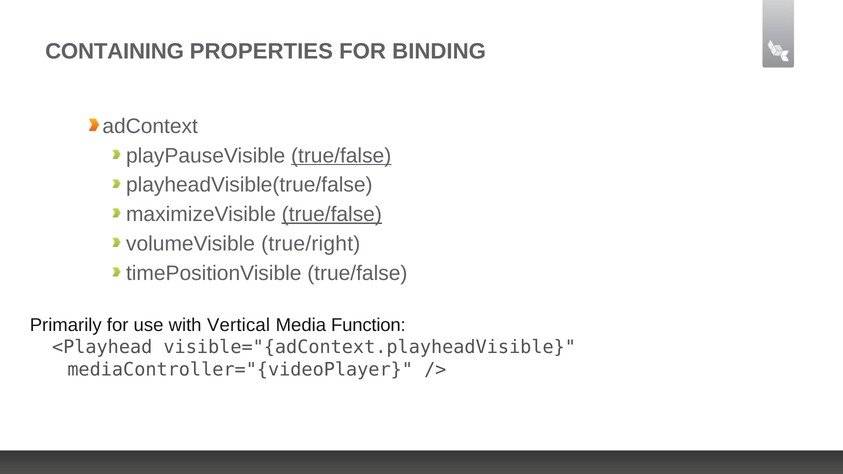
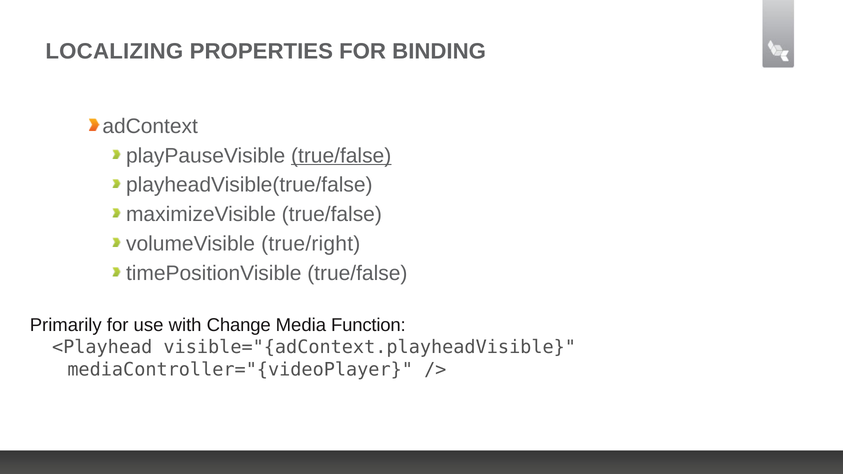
CONTAINING: CONTAINING -> LOCALIZING (114, 51)
true/false underline: present -> none (332, 214)
Vertical: Vertical -> Change (239, 325)
